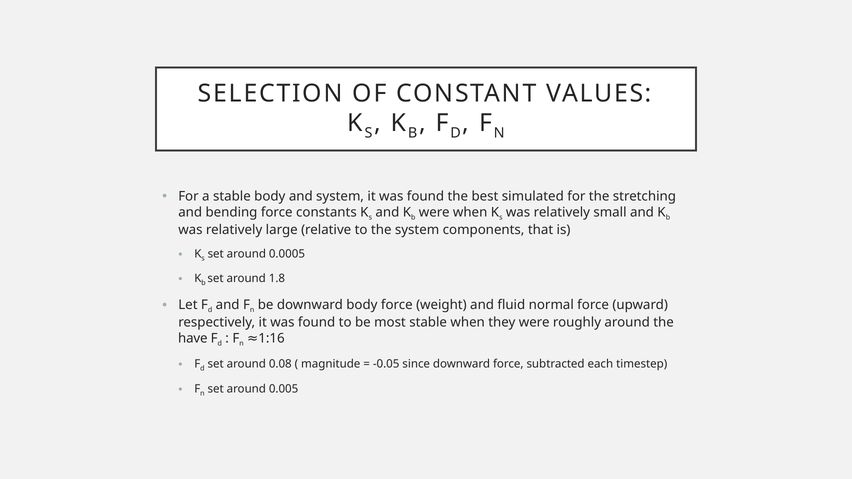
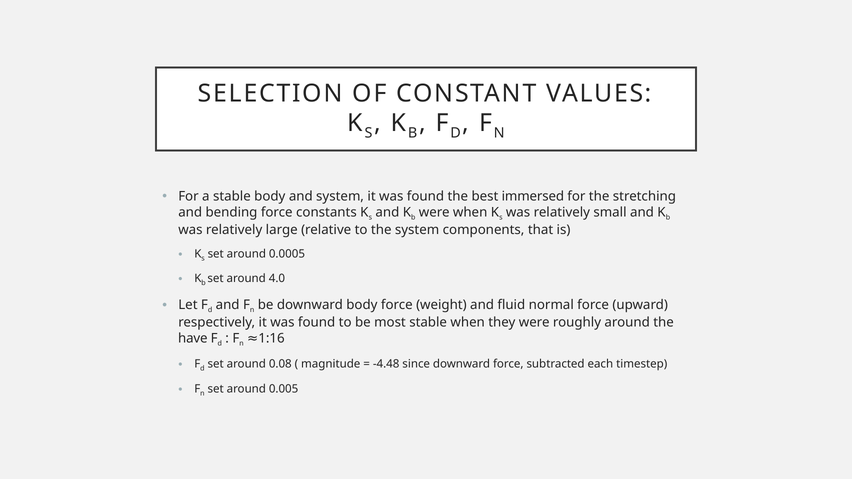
simulated: simulated -> immersed (533, 196)
1.8: 1.8 -> 4.0 (277, 279)
-0.05: -0.05 -> -4.48 (386, 364)
